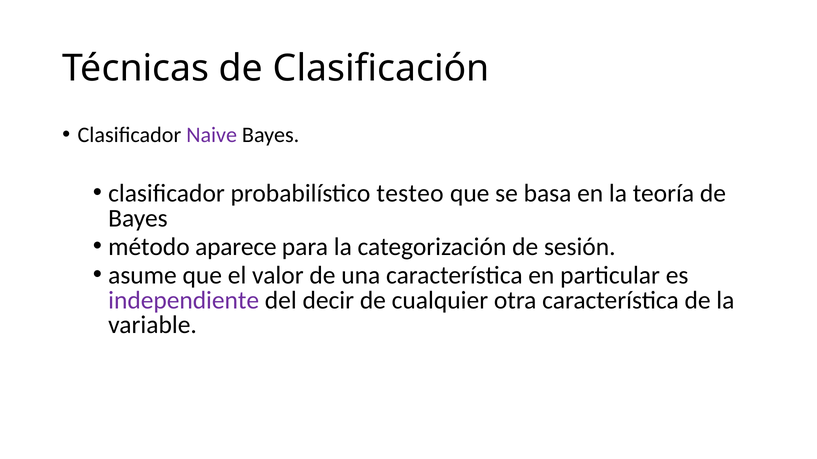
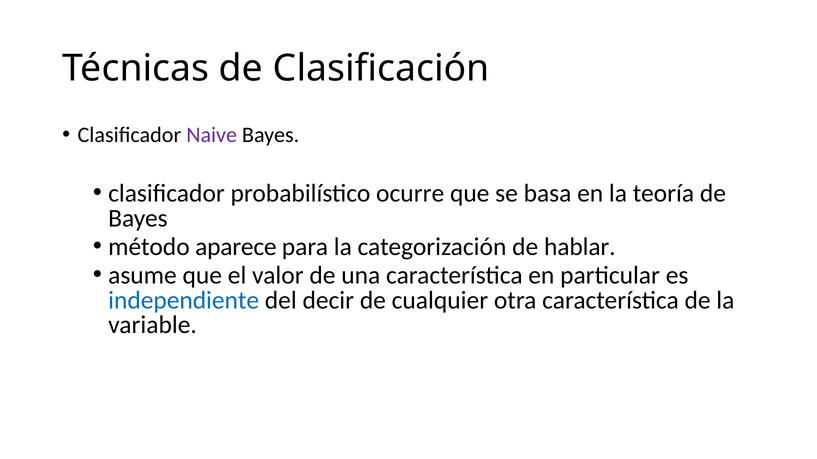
testeo: testeo -> ocurre (410, 194)
sesión: sesión -> hablar (580, 247)
independiente colour: purple -> blue (184, 301)
